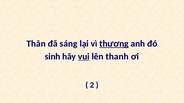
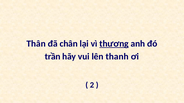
sáng: sáng -> chân (69, 44)
sinh: sinh -> trần (53, 57)
vui underline: present -> none (84, 57)
